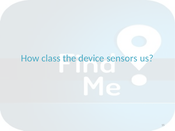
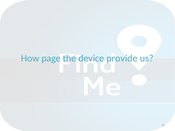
class: class -> page (51, 58)
sensors: sensors -> provide (122, 58)
